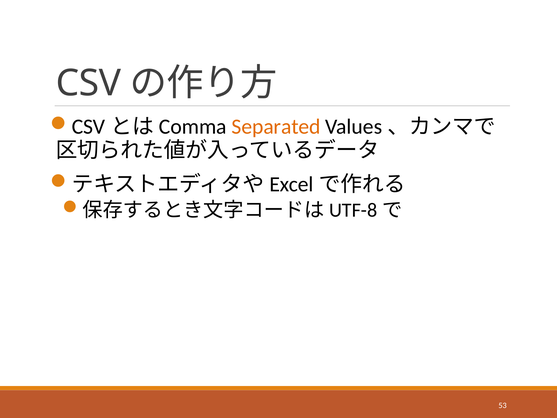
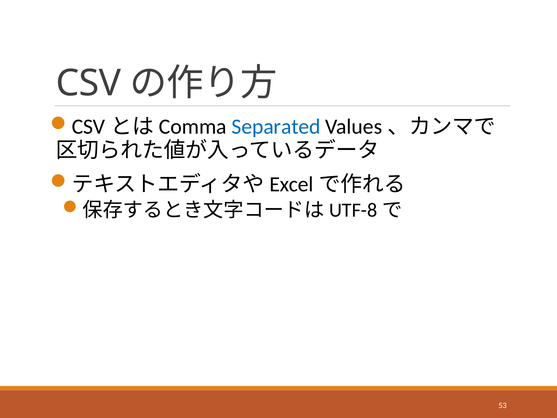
Separated colour: orange -> blue (276, 127)
